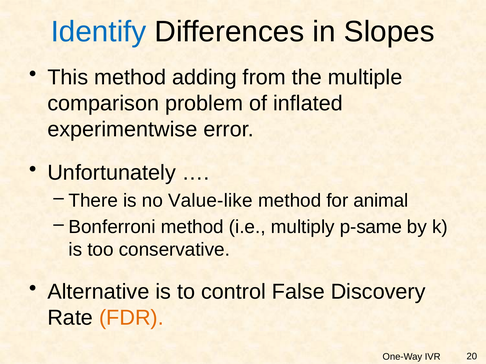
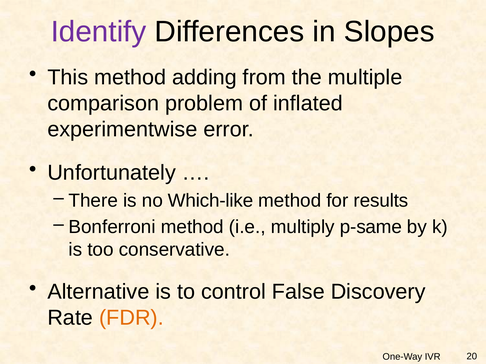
Identify colour: blue -> purple (99, 32)
Value-like: Value-like -> Which-like (211, 201)
animal: animal -> results (381, 201)
